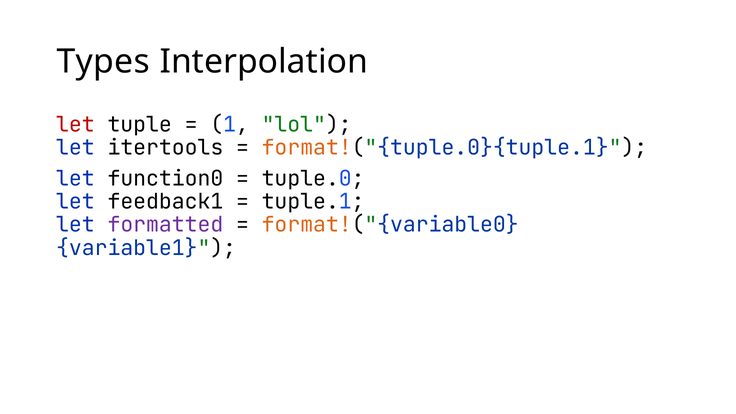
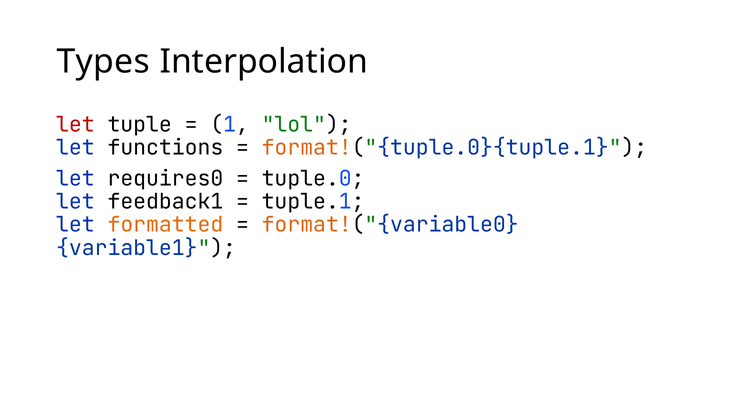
itertools: itertools -> functions (165, 148)
function0: function0 -> requires0 (165, 178)
formatted colour: purple -> orange (165, 225)
